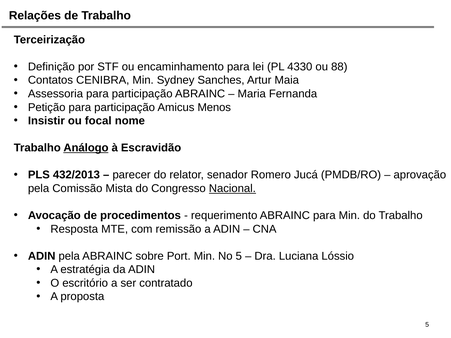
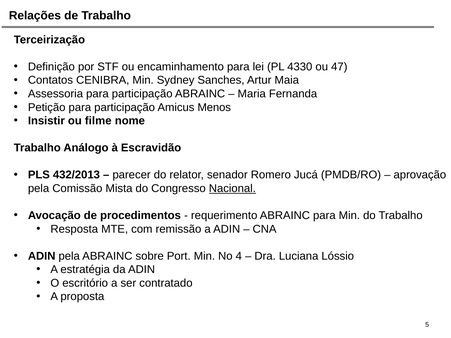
88: 88 -> 47 (339, 67)
focal: focal -> filme (98, 121)
Análogo underline: present -> none (86, 148)
No 5: 5 -> 4 (239, 256)
